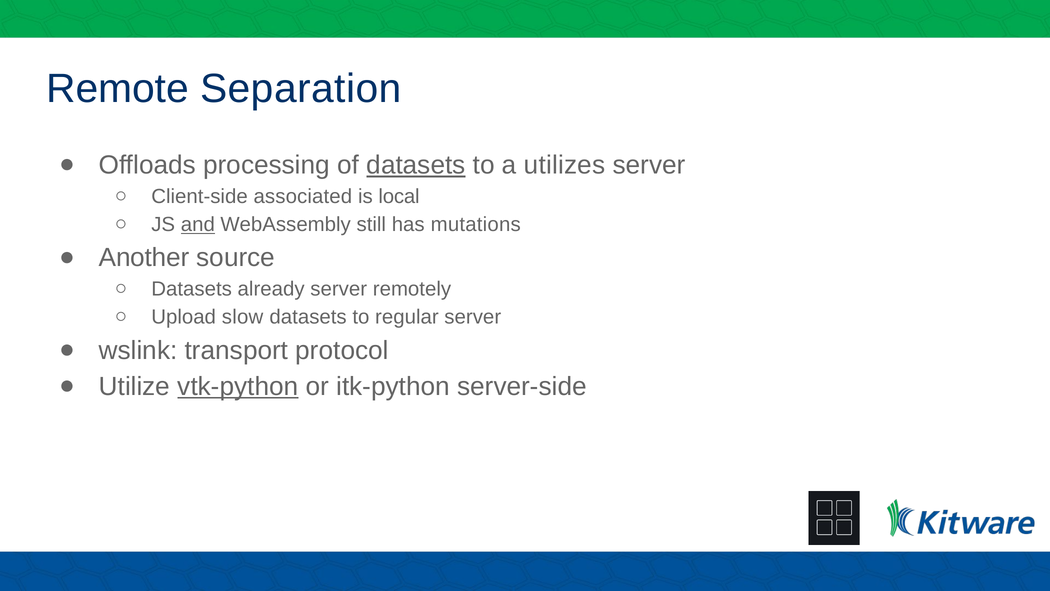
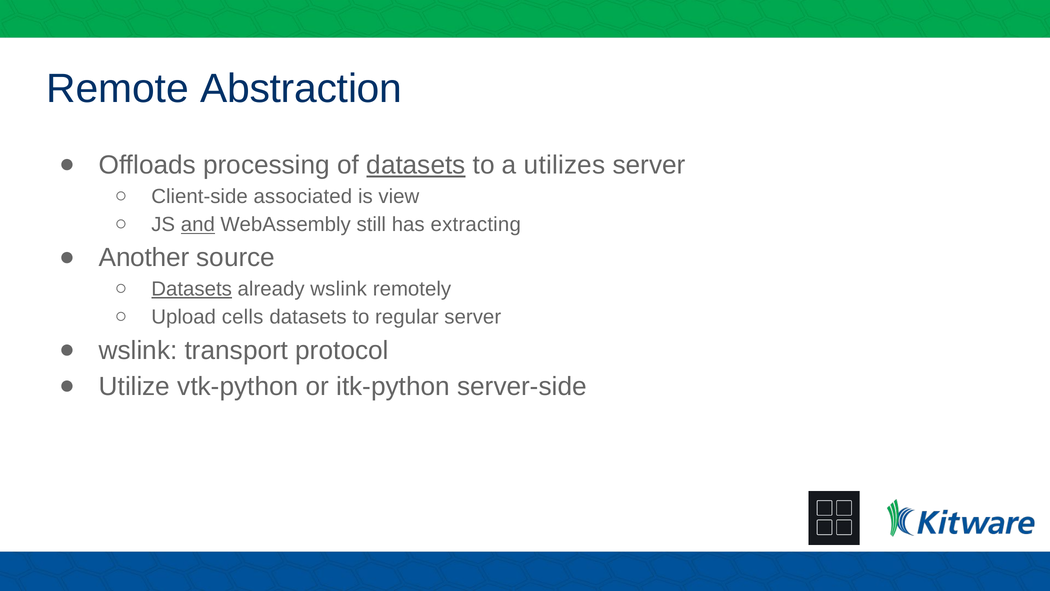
Separation: Separation -> Abstraction (301, 89)
local: local -> view (399, 196)
mutations: mutations -> extracting (476, 225)
Datasets underline: none -> present (192, 289)
already server: server -> wslink (339, 289)
slow: slow -> cells (243, 317)
vtk-python underline: present -> none (238, 386)
